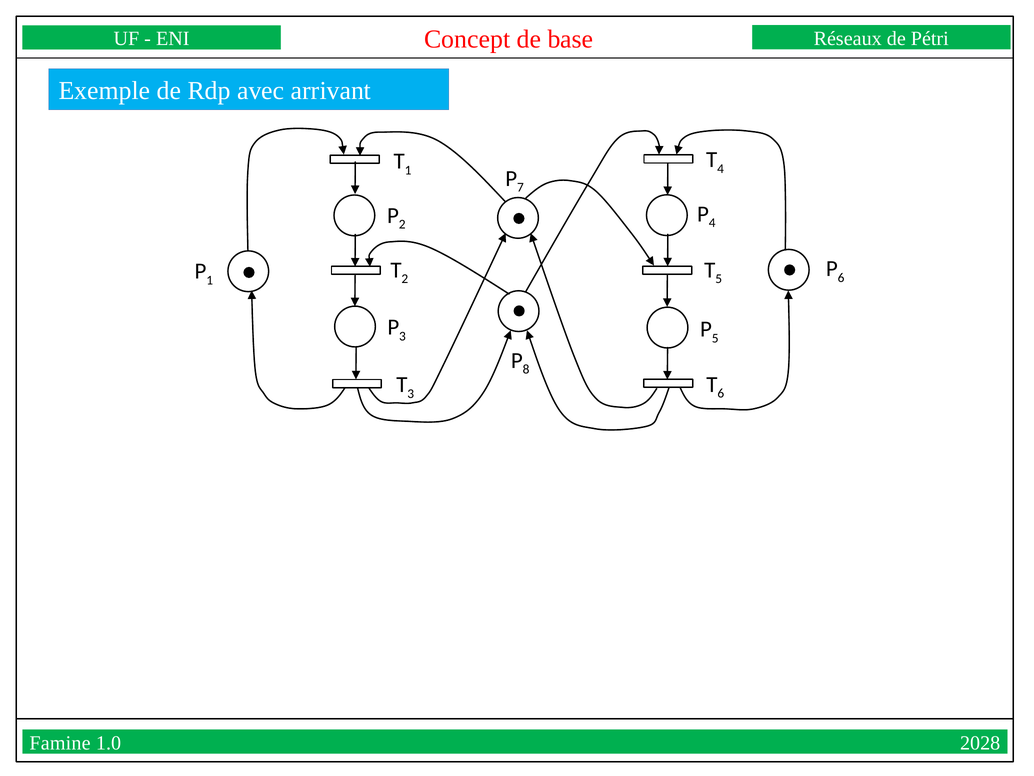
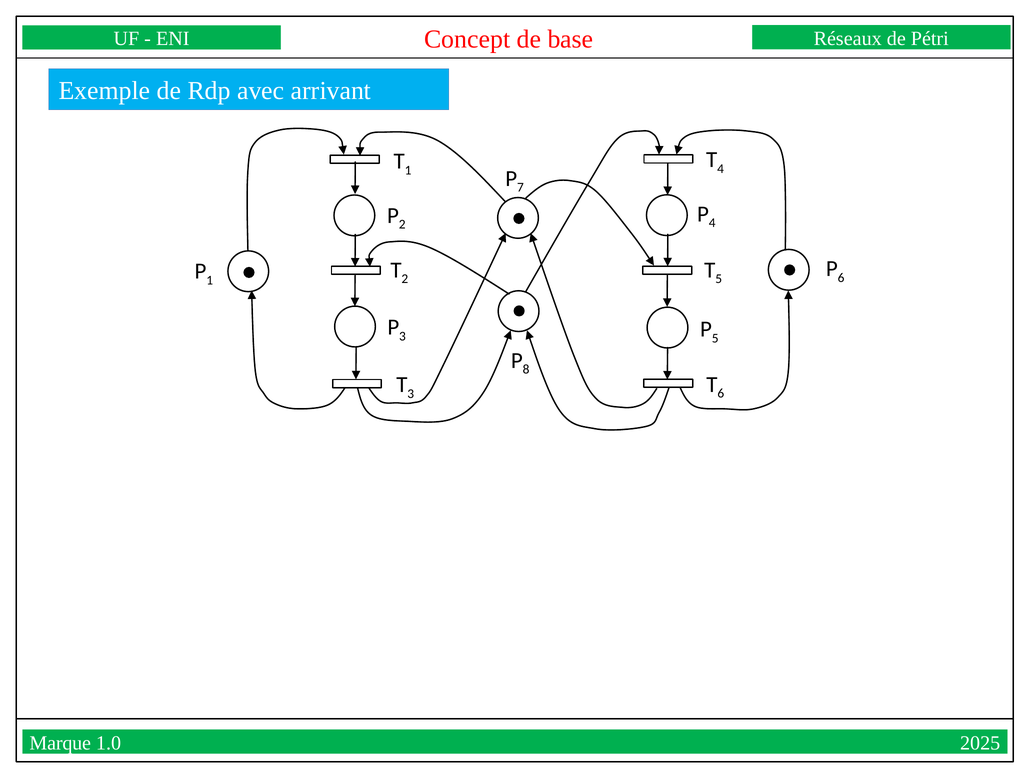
Famine: Famine -> Marque (60, 742)
2028: 2028 -> 2025 (980, 742)
